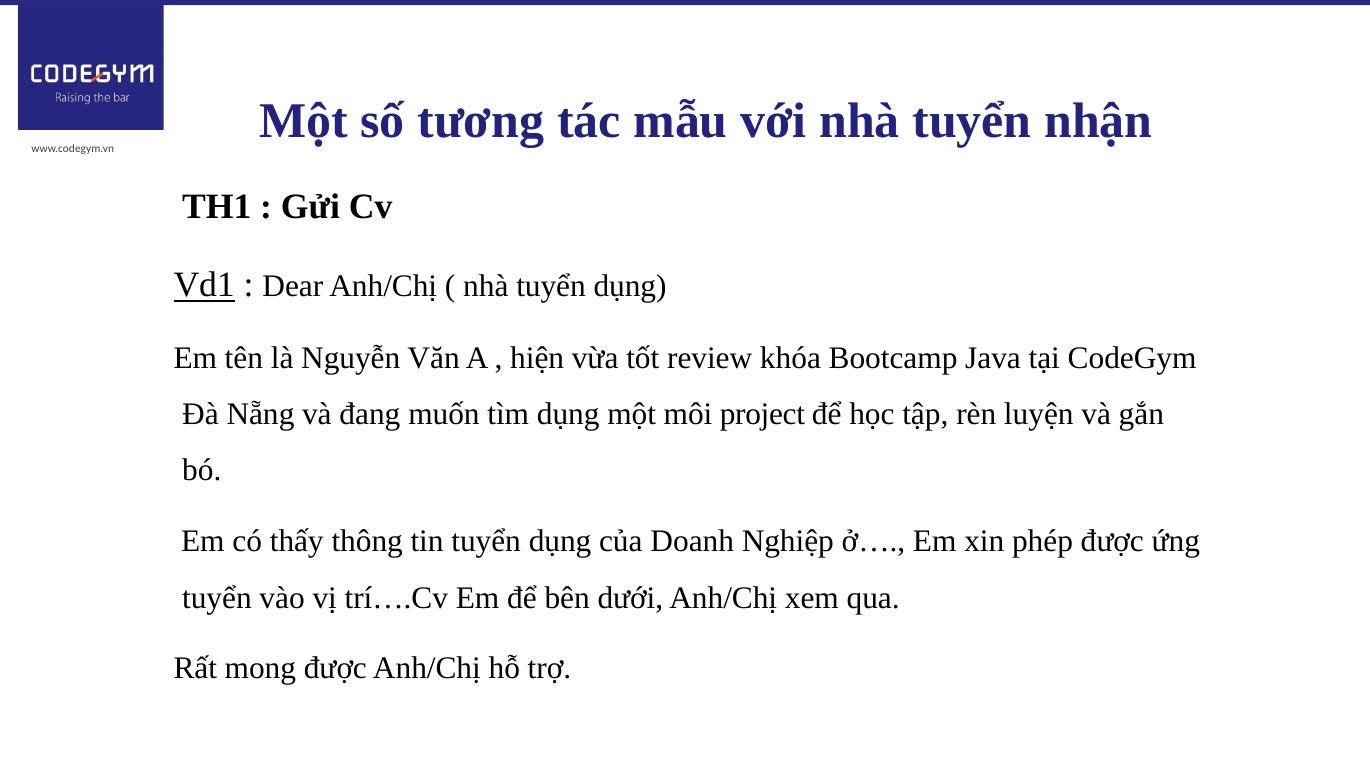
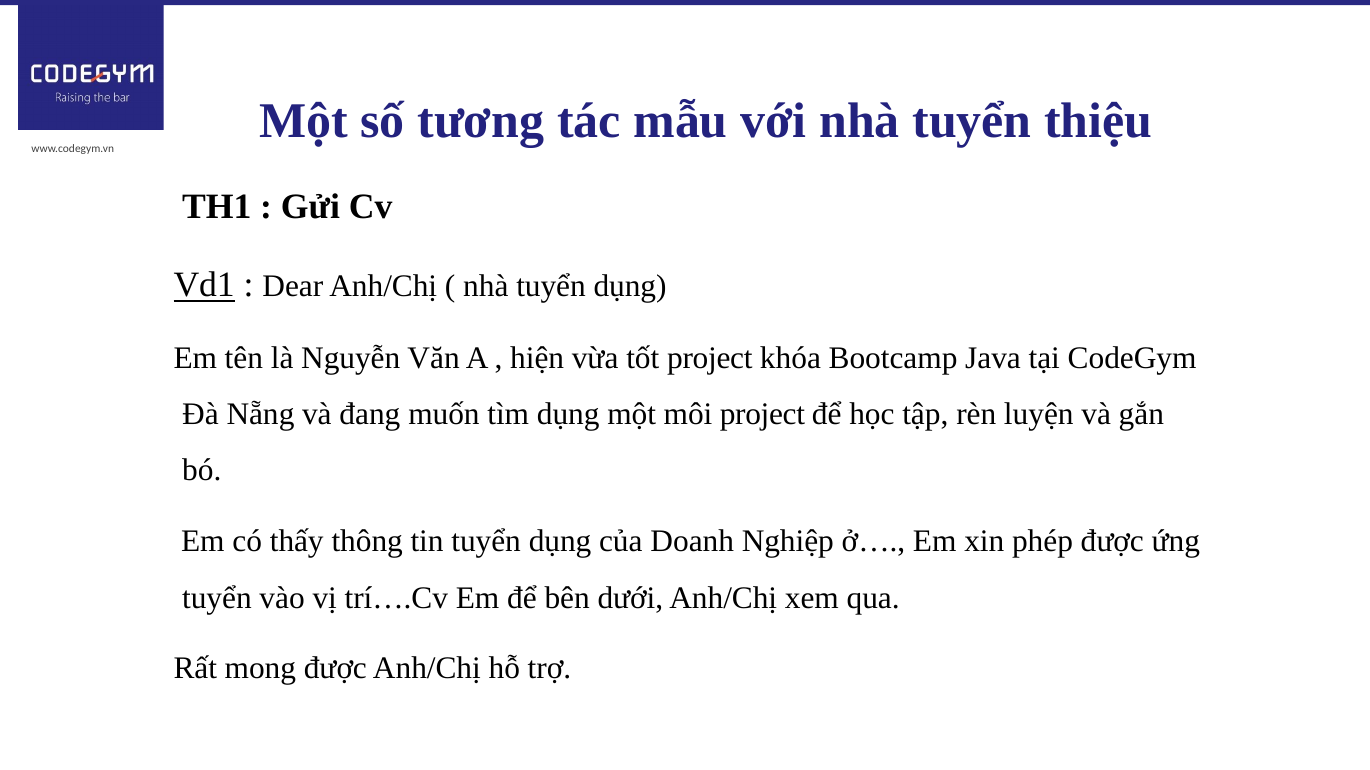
nhận: nhận -> thiệu (1098, 121)
tốt review: review -> project (710, 358)
